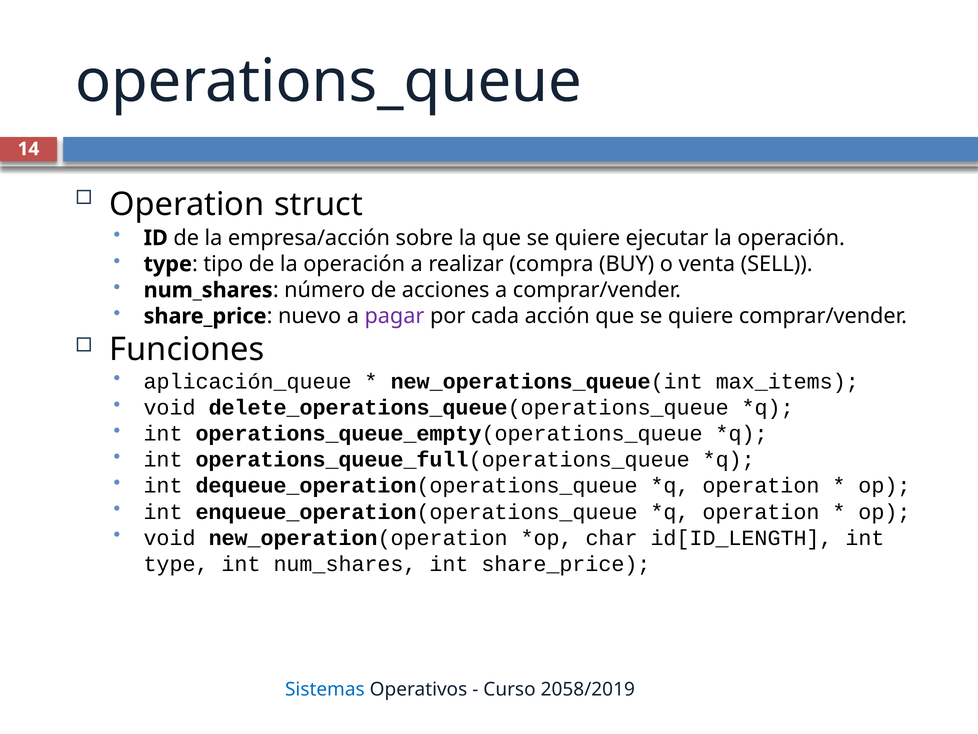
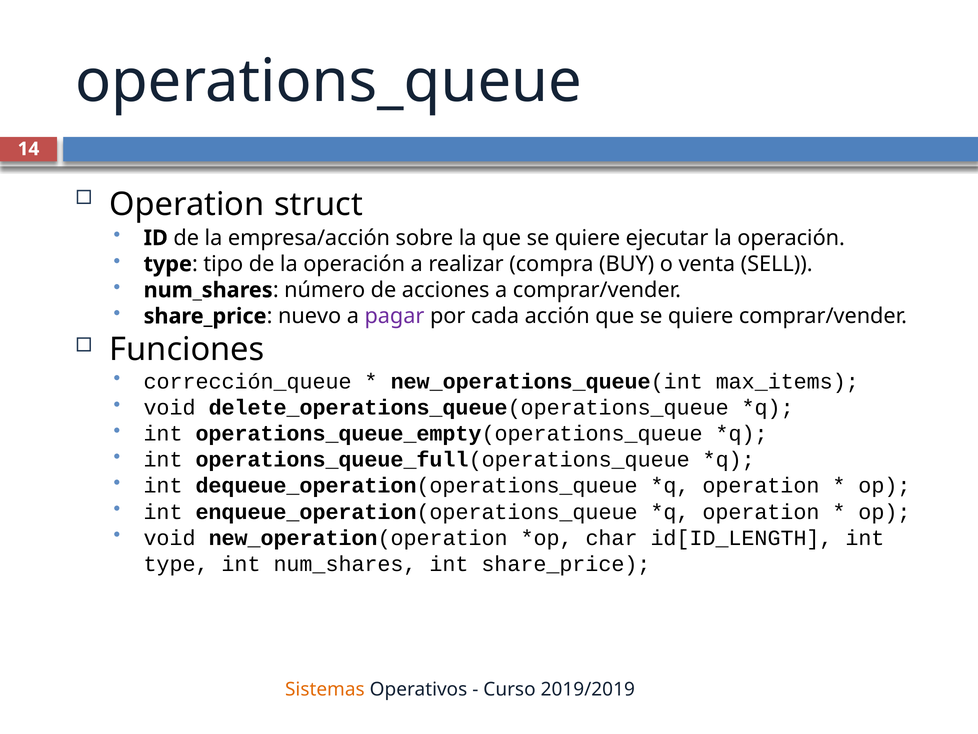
aplicación_queue: aplicación_queue -> corrección_queue (248, 381)
Sistemas colour: blue -> orange (325, 689)
2058/2019: 2058/2019 -> 2019/2019 (588, 689)
